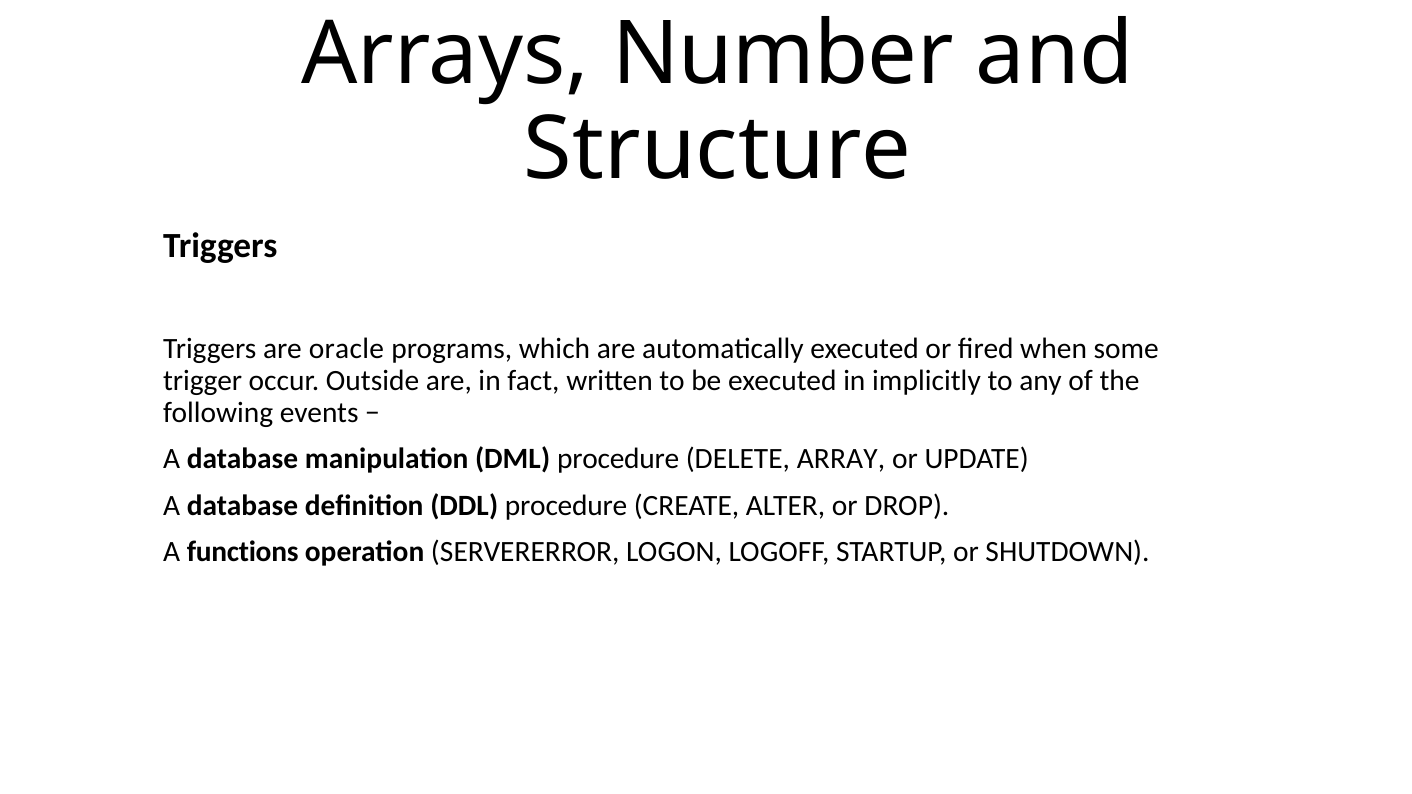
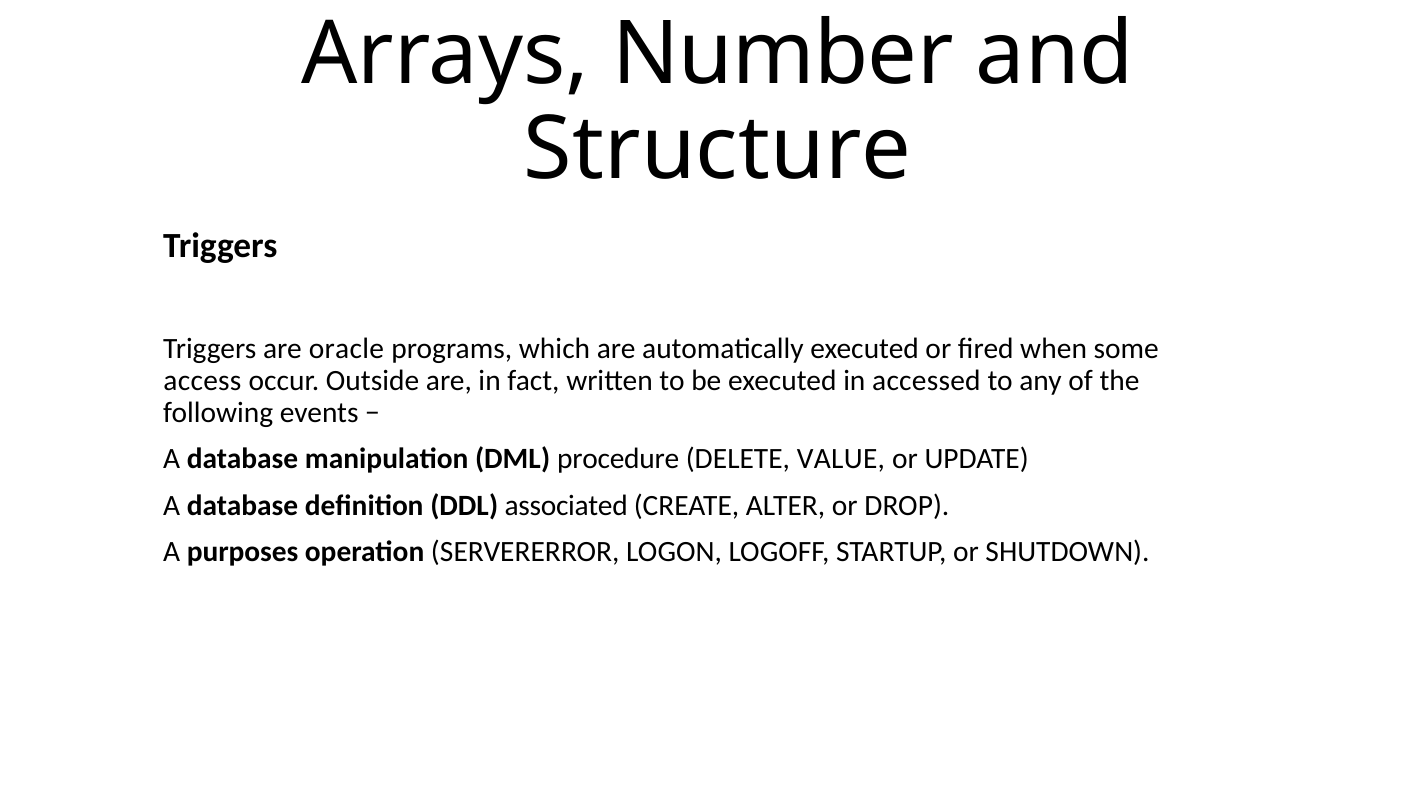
trigger: trigger -> access (202, 381)
implicitly: implicitly -> accessed (926, 381)
ARRAY: ARRAY -> VALUE (841, 459)
DDL procedure: procedure -> associated (566, 506)
functions: functions -> purposes (243, 552)
